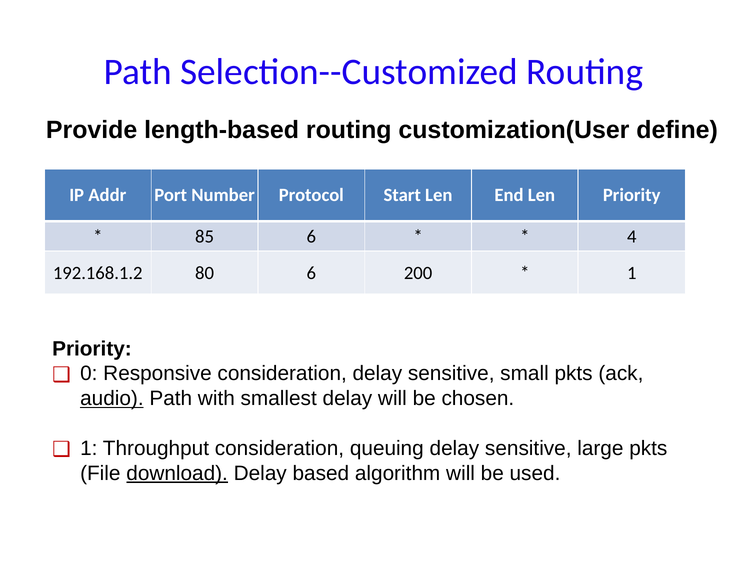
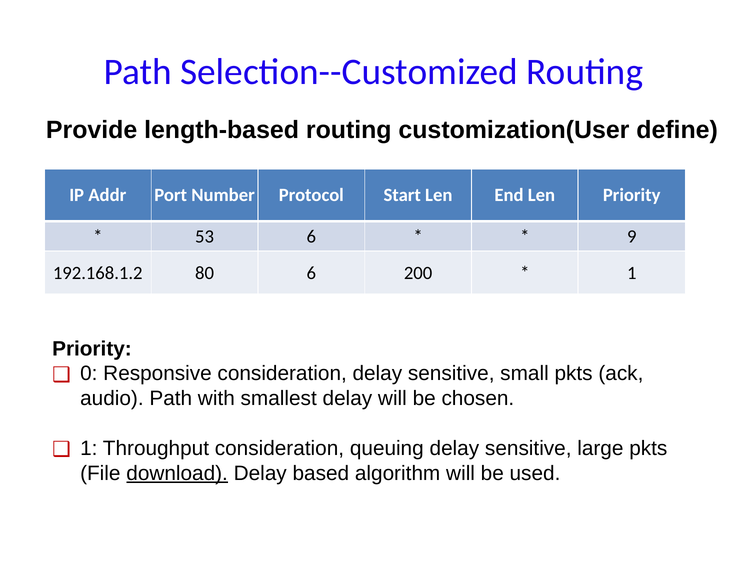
85: 85 -> 53 (205, 236)
4: 4 -> 9 (632, 236)
audio underline: present -> none (112, 398)
